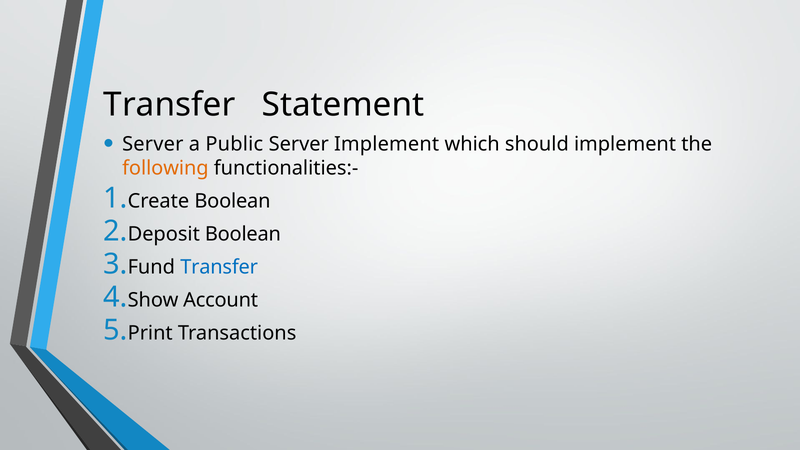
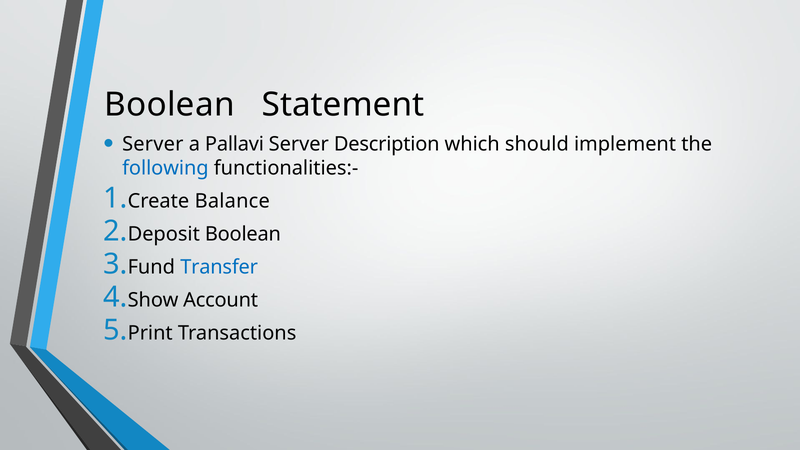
Transfer: Transfer -> Boolean (169, 105)
Public: Public -> Pallavi (234, 144)
Server Implement: Implement -> Description (387, 144)
following colour: orange -> blue (165, 168)
Create Boolean: Boolean -> Balance (232, 201)
